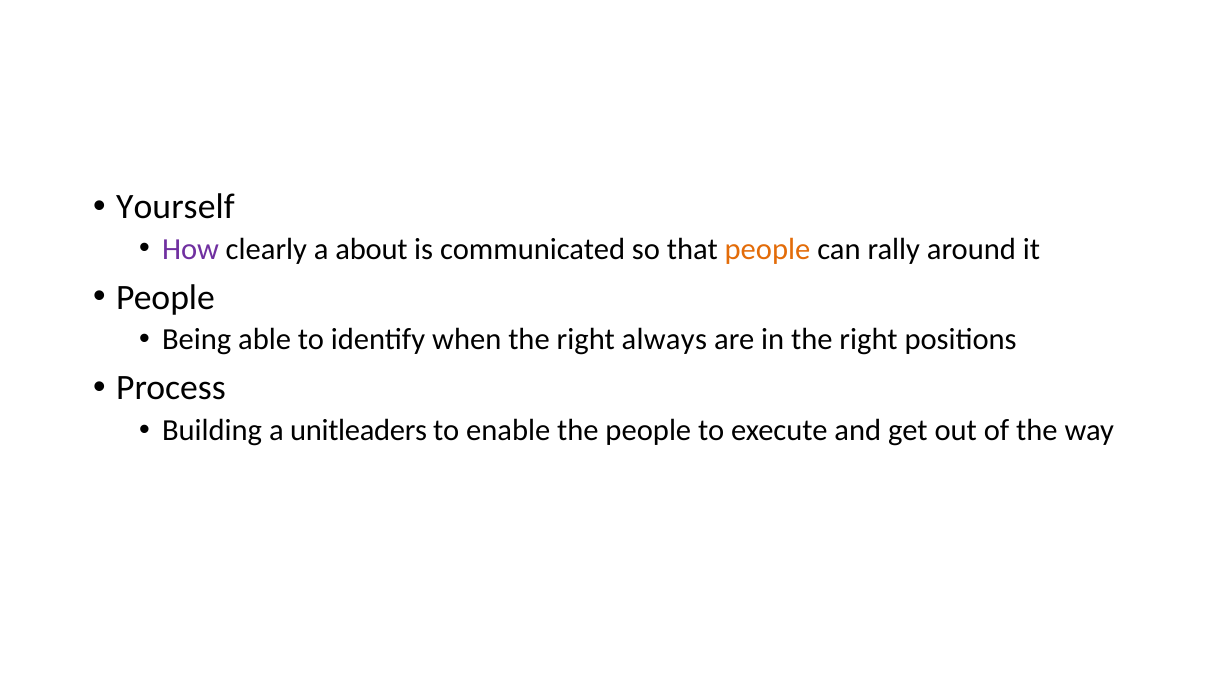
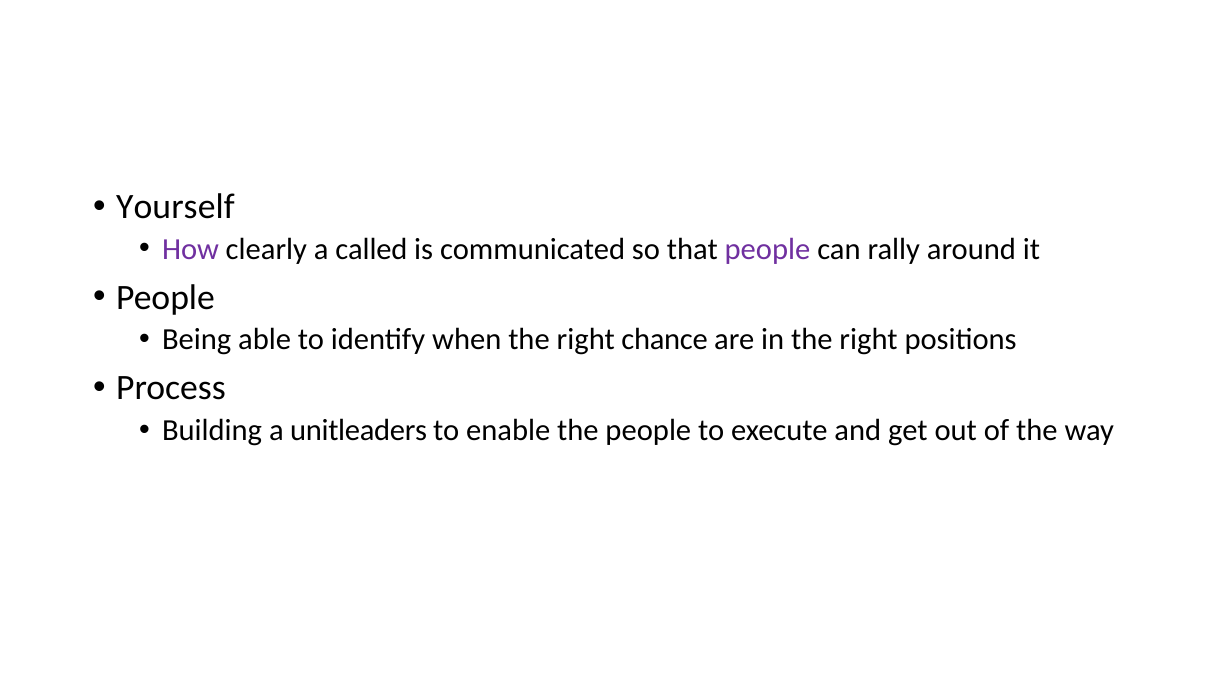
about: about -> called (371, 249)
people colour: orange -> purple (767, 249)
always: always -> chance (665, 340)
